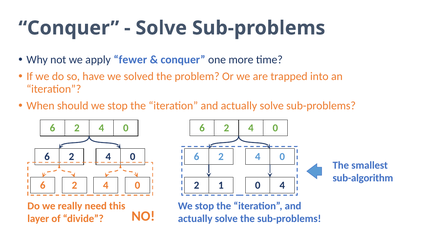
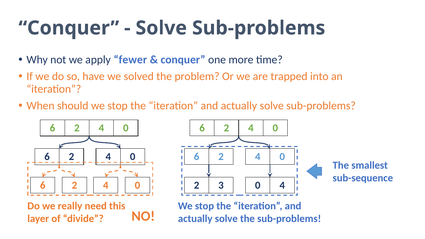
sub-algorithm: sub-algorithm -> sub-sequence (363, 178)
1: 1 -> 3 (221, 185)
